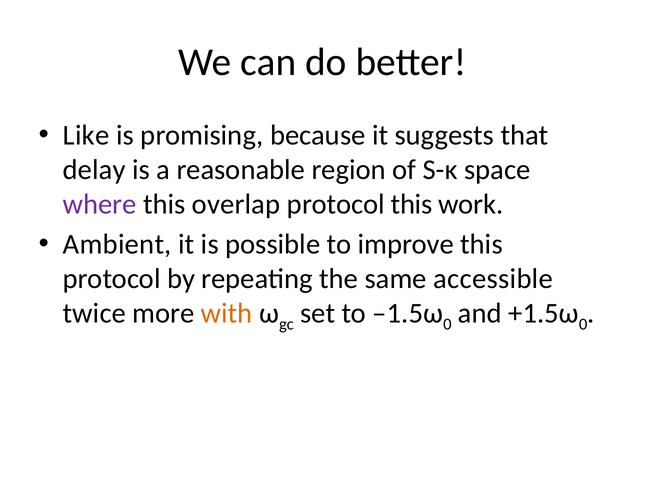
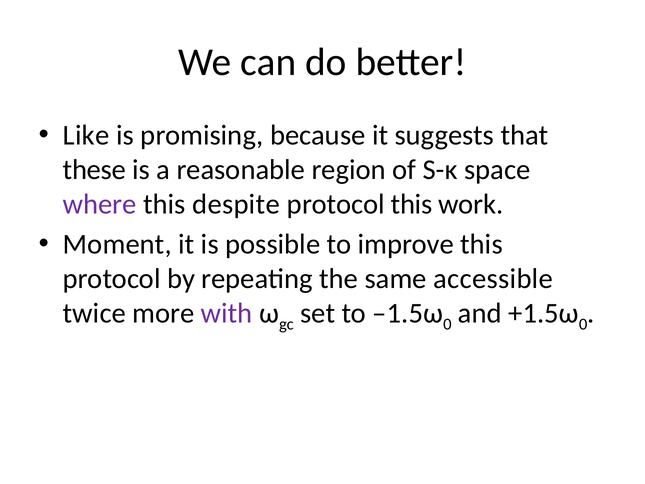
delay: delay -> these (94, 170)
overlap: overlap -> despite (236, 204)
Ambient: Ambient -> Moment (117, 244)
with colour: orange -> purple (227, 313)
